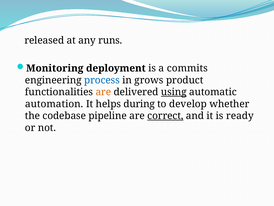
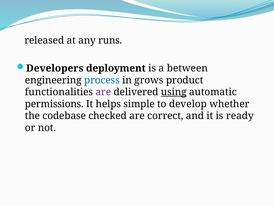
Monitoring: Monitoring -> Developers (55, 68)
commits: commits -> between (187, 68)
are colour: orange -> purple (103, 92)
automation: automation -> permissions (54, 104)
during: during -> simple (139, 104)
pipeline: pipeline -> checked (108, 116)
correct underline: present -> none (165, 116)
